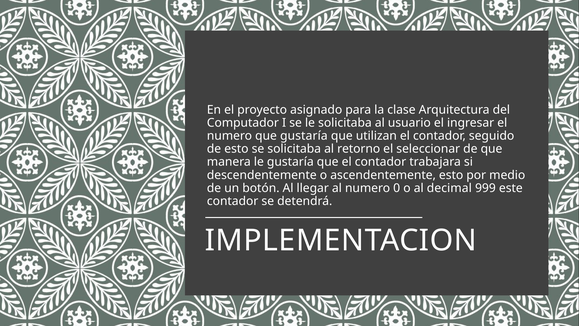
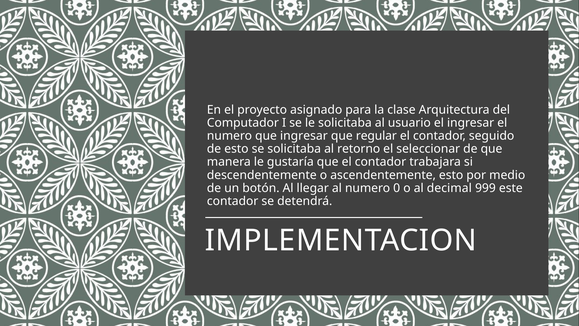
que gustaría: gustaría -> ingresar (304, 136)
utilizan: utilizan -> regular (376, 136)
